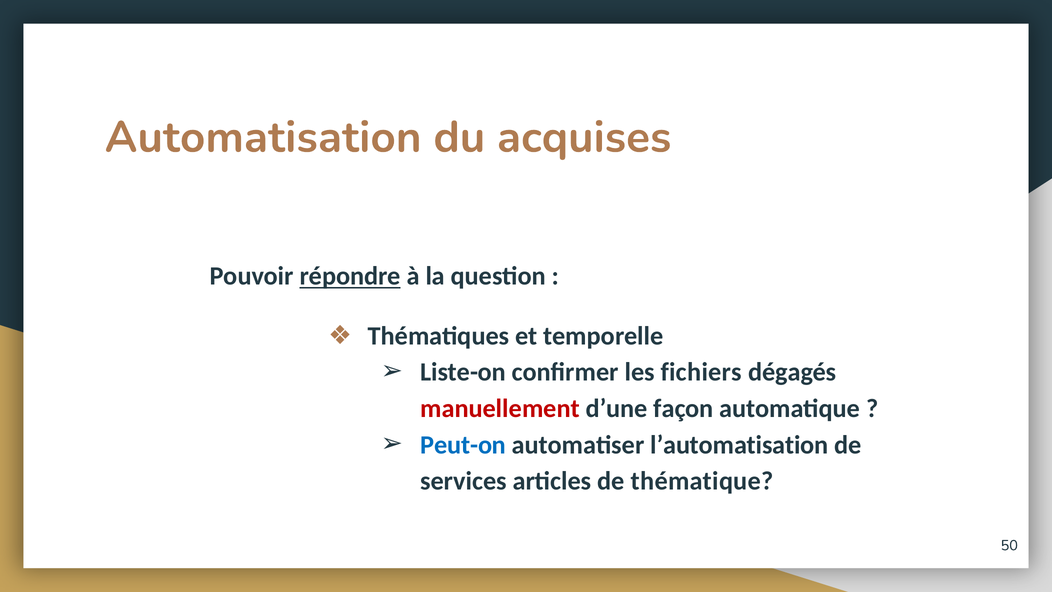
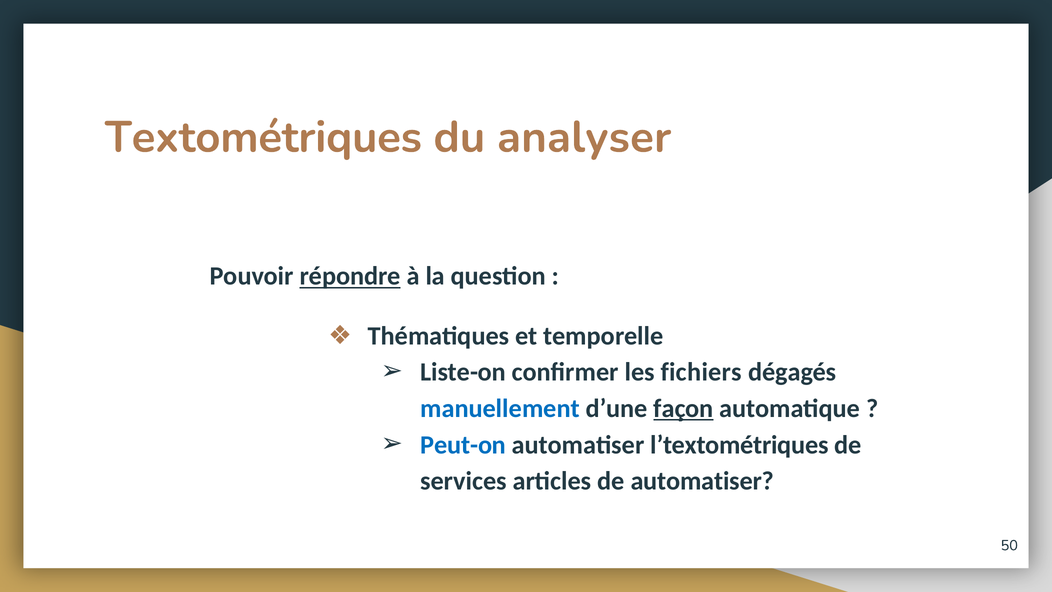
Automatisation: Automatisation -> Textométriques (263, 137)
acquises: acquises -> analyser (584, 137)
manuellement colour: red -> blue (500, 408)
façon underline: none -> present (684, 408)
l’automatisation: l’automatisation -> l’textométriques (739, 445)
de thématique: thématique -> automatiser (702, 481)
